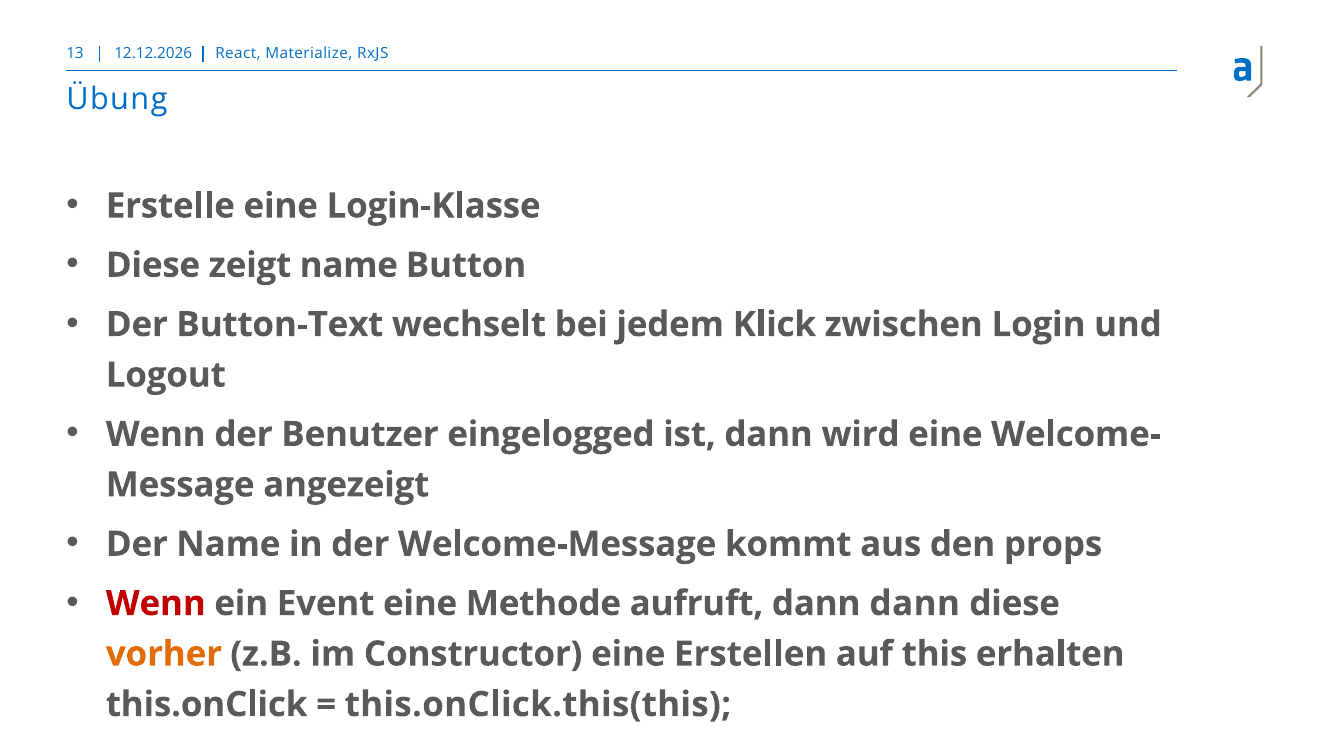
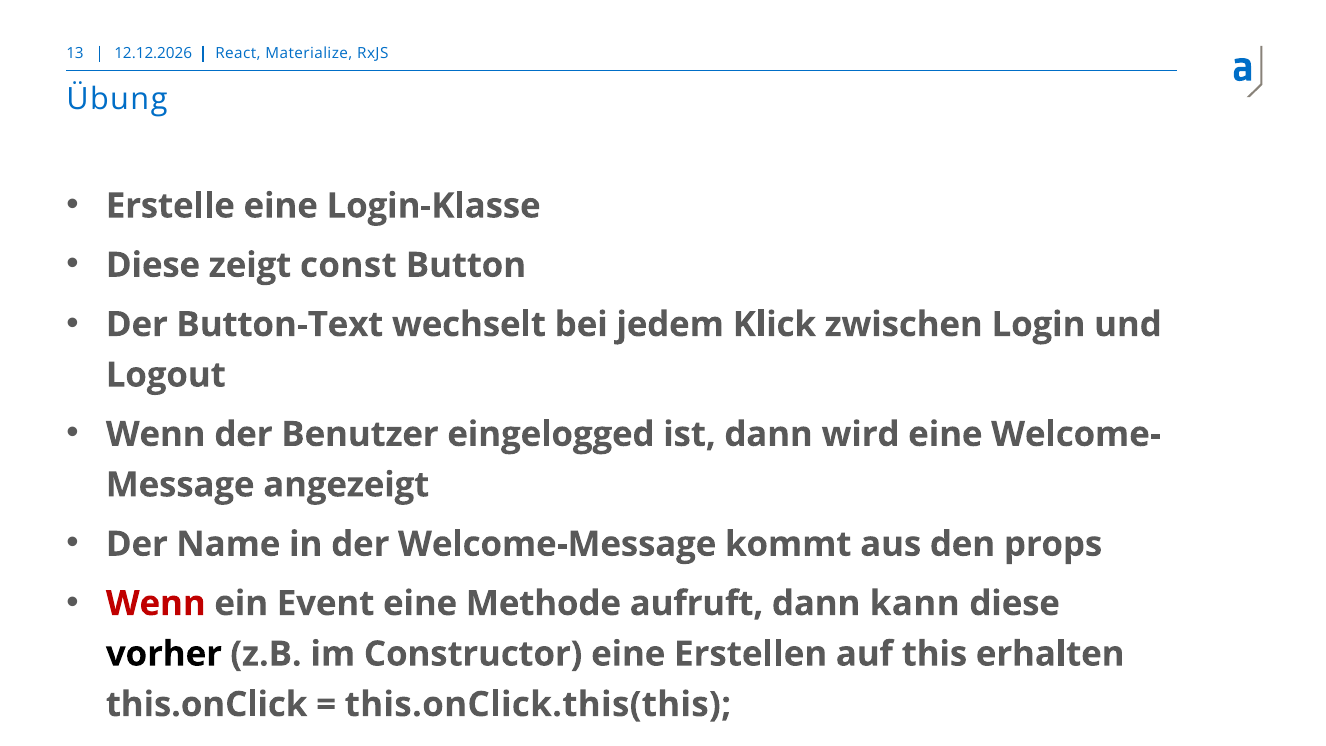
zeigt name: name -> const (348, 265)
dann dann: dann -> kann (915, 603)
vorher colour: orange -> black (164, 654)
